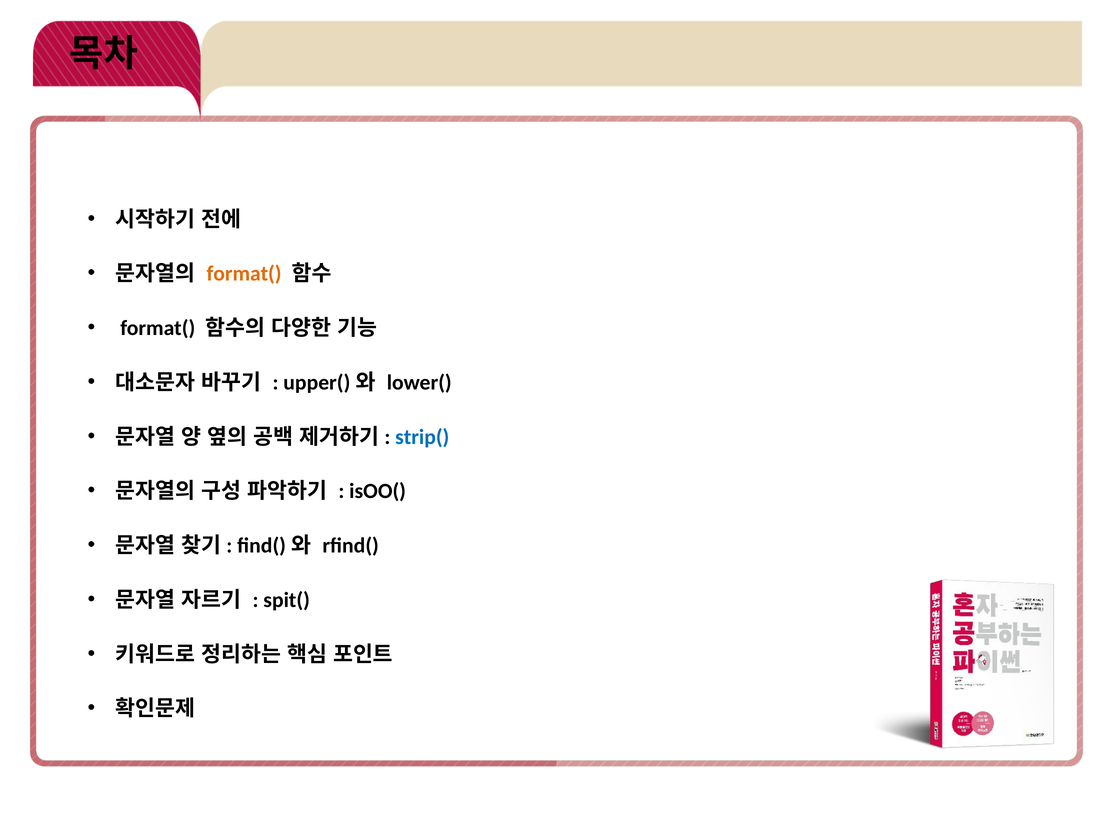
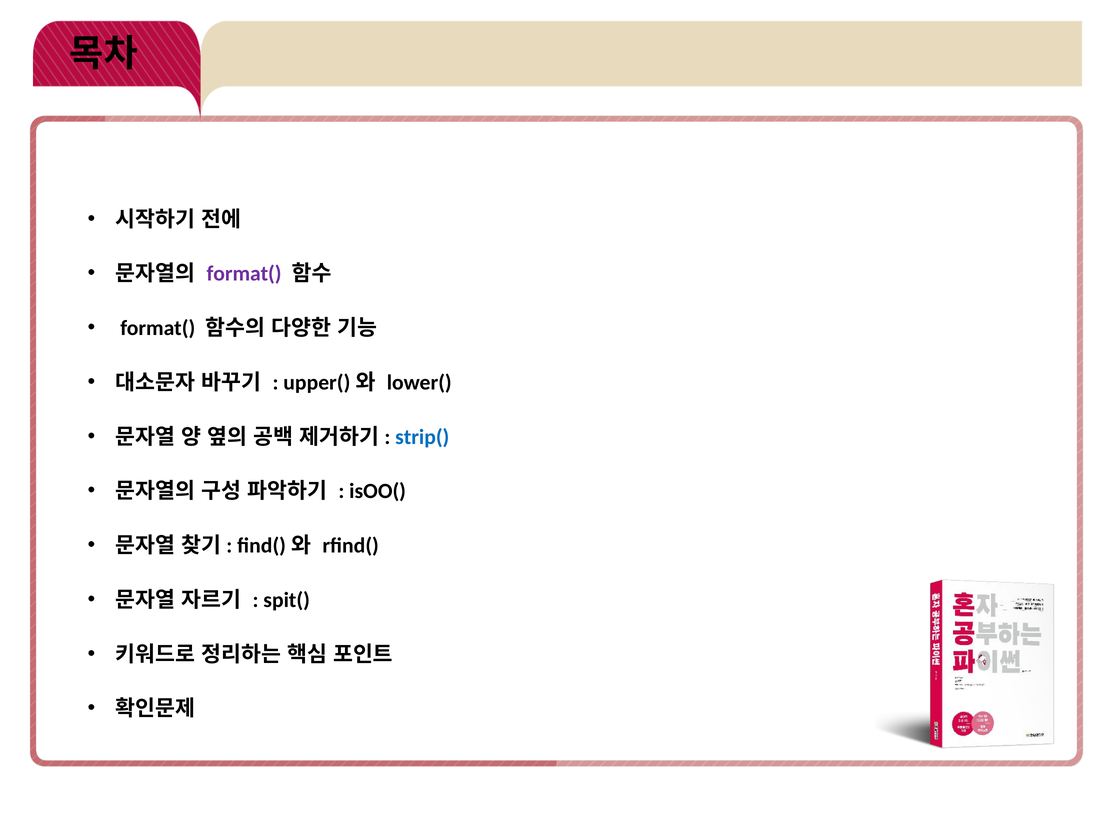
format( colour: orange -> purple (244, 274)
